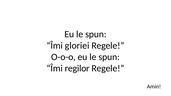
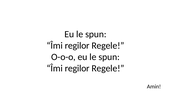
gloriei: gloriei -> regilor (77, 46)
